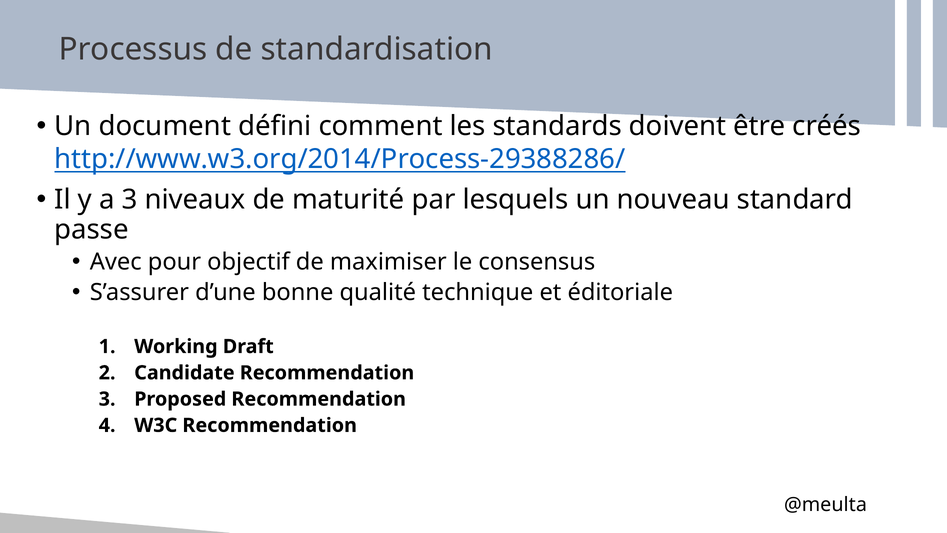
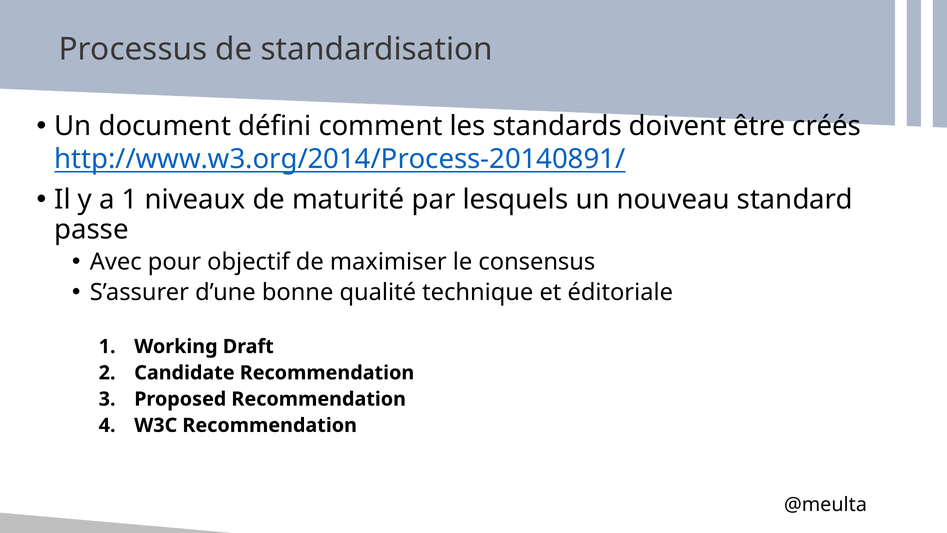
http://www.w3.org/2014/Process-29388286/: http://www.w3.org/2014/Process-29388286/ -> http://www.w3.org/2014/Process-20140891/ (340, 159)
a 3: 3 -> 1 (130, 200)
